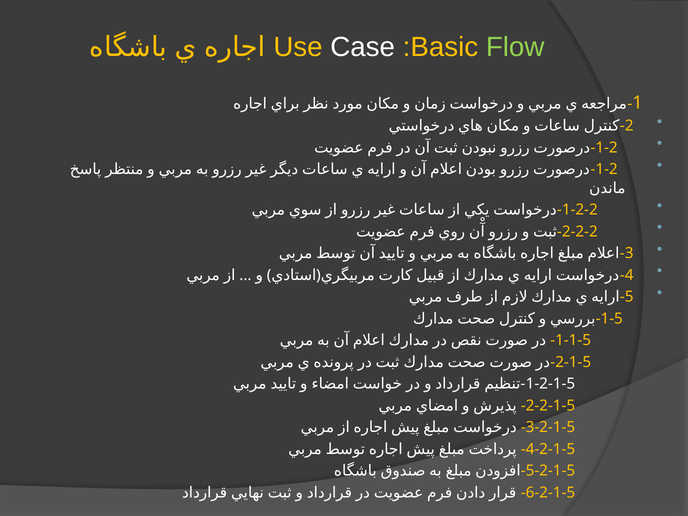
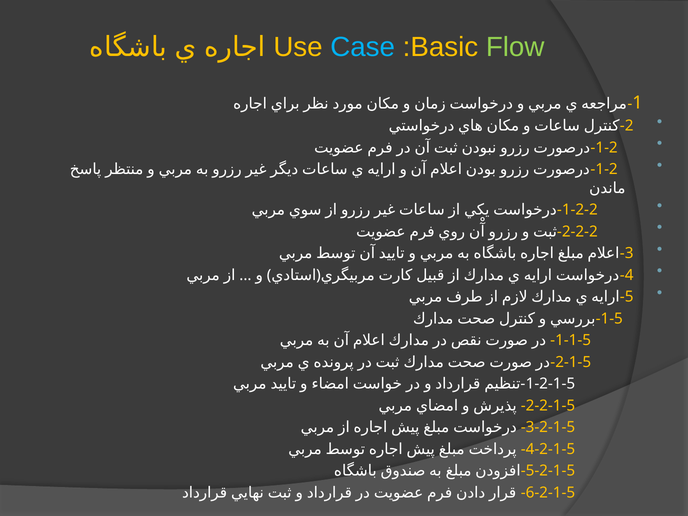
Case colour: white -> light blue (363, 47)
